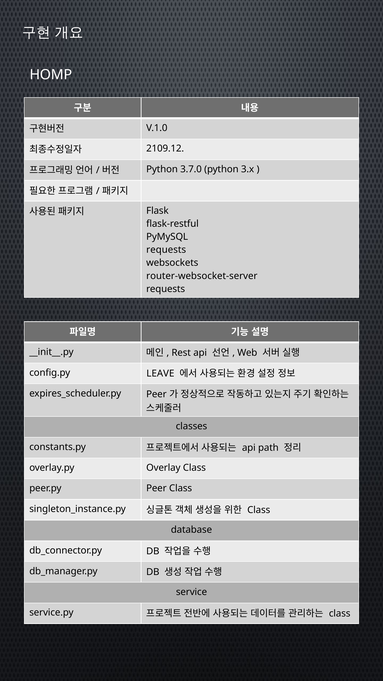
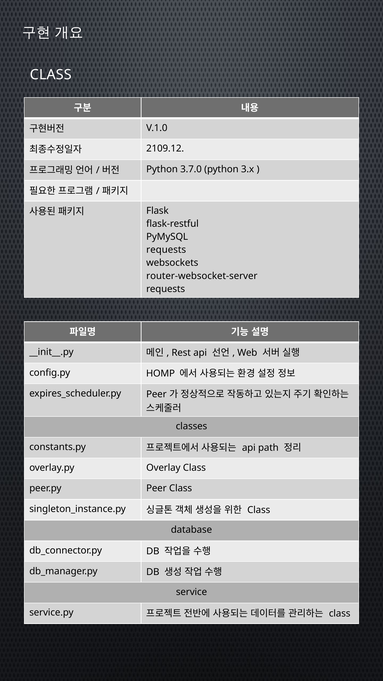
HOMP: HOMP -> CLASS (51, 75)
LEAVE: LEAVE -> HOMP (160, 373)
